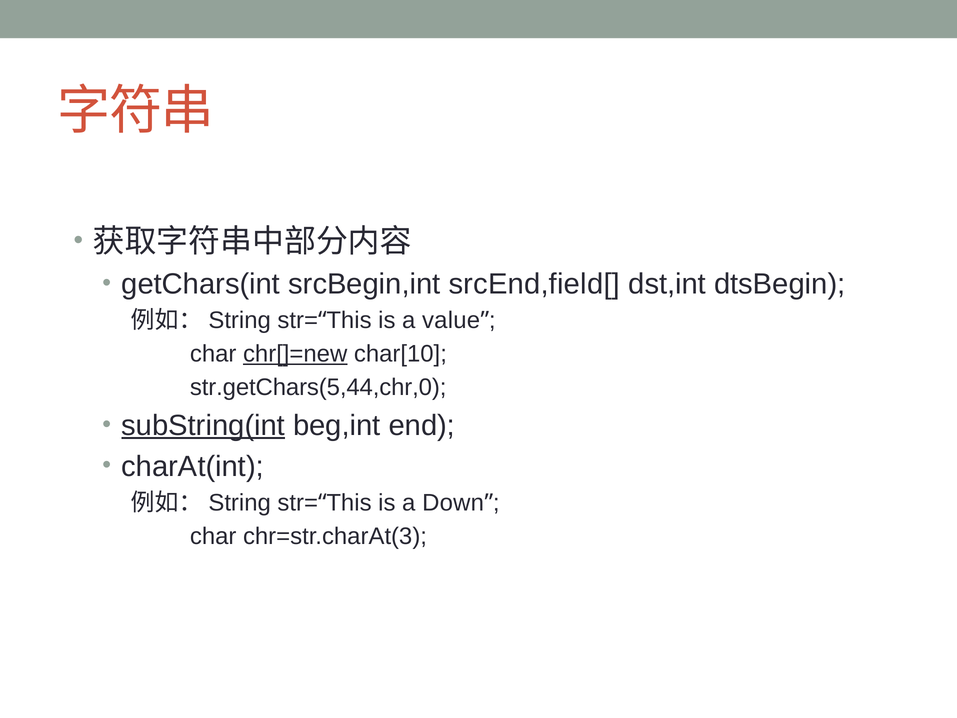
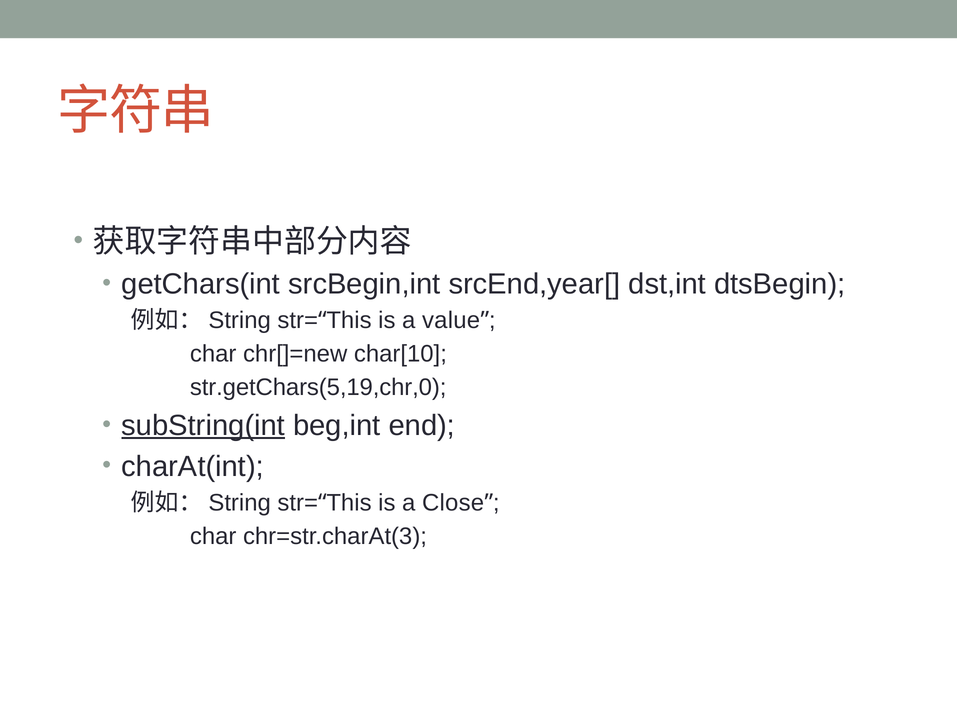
srcEnd,field[: srcEnd,field[ -> srcEnd,year[ (534, 284)
chr[]=new underline: present -> none (295, 354)
str.getChars(5,44,chr,0: str.getChars(5,44,chr,0 -> str.getChars(5,19,chr,0 (318, 387)
Down: Down -> Close (453, 503)
